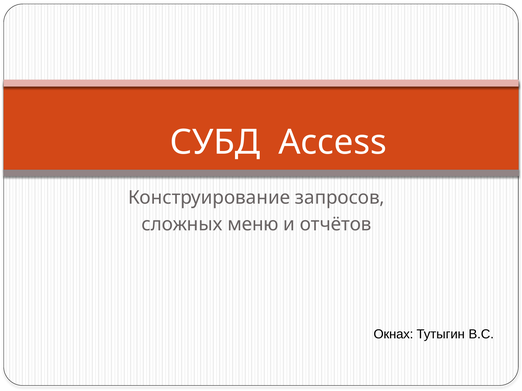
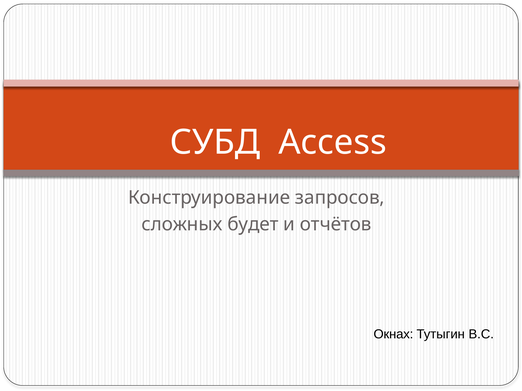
меню: меню -> будет (253, 225)
